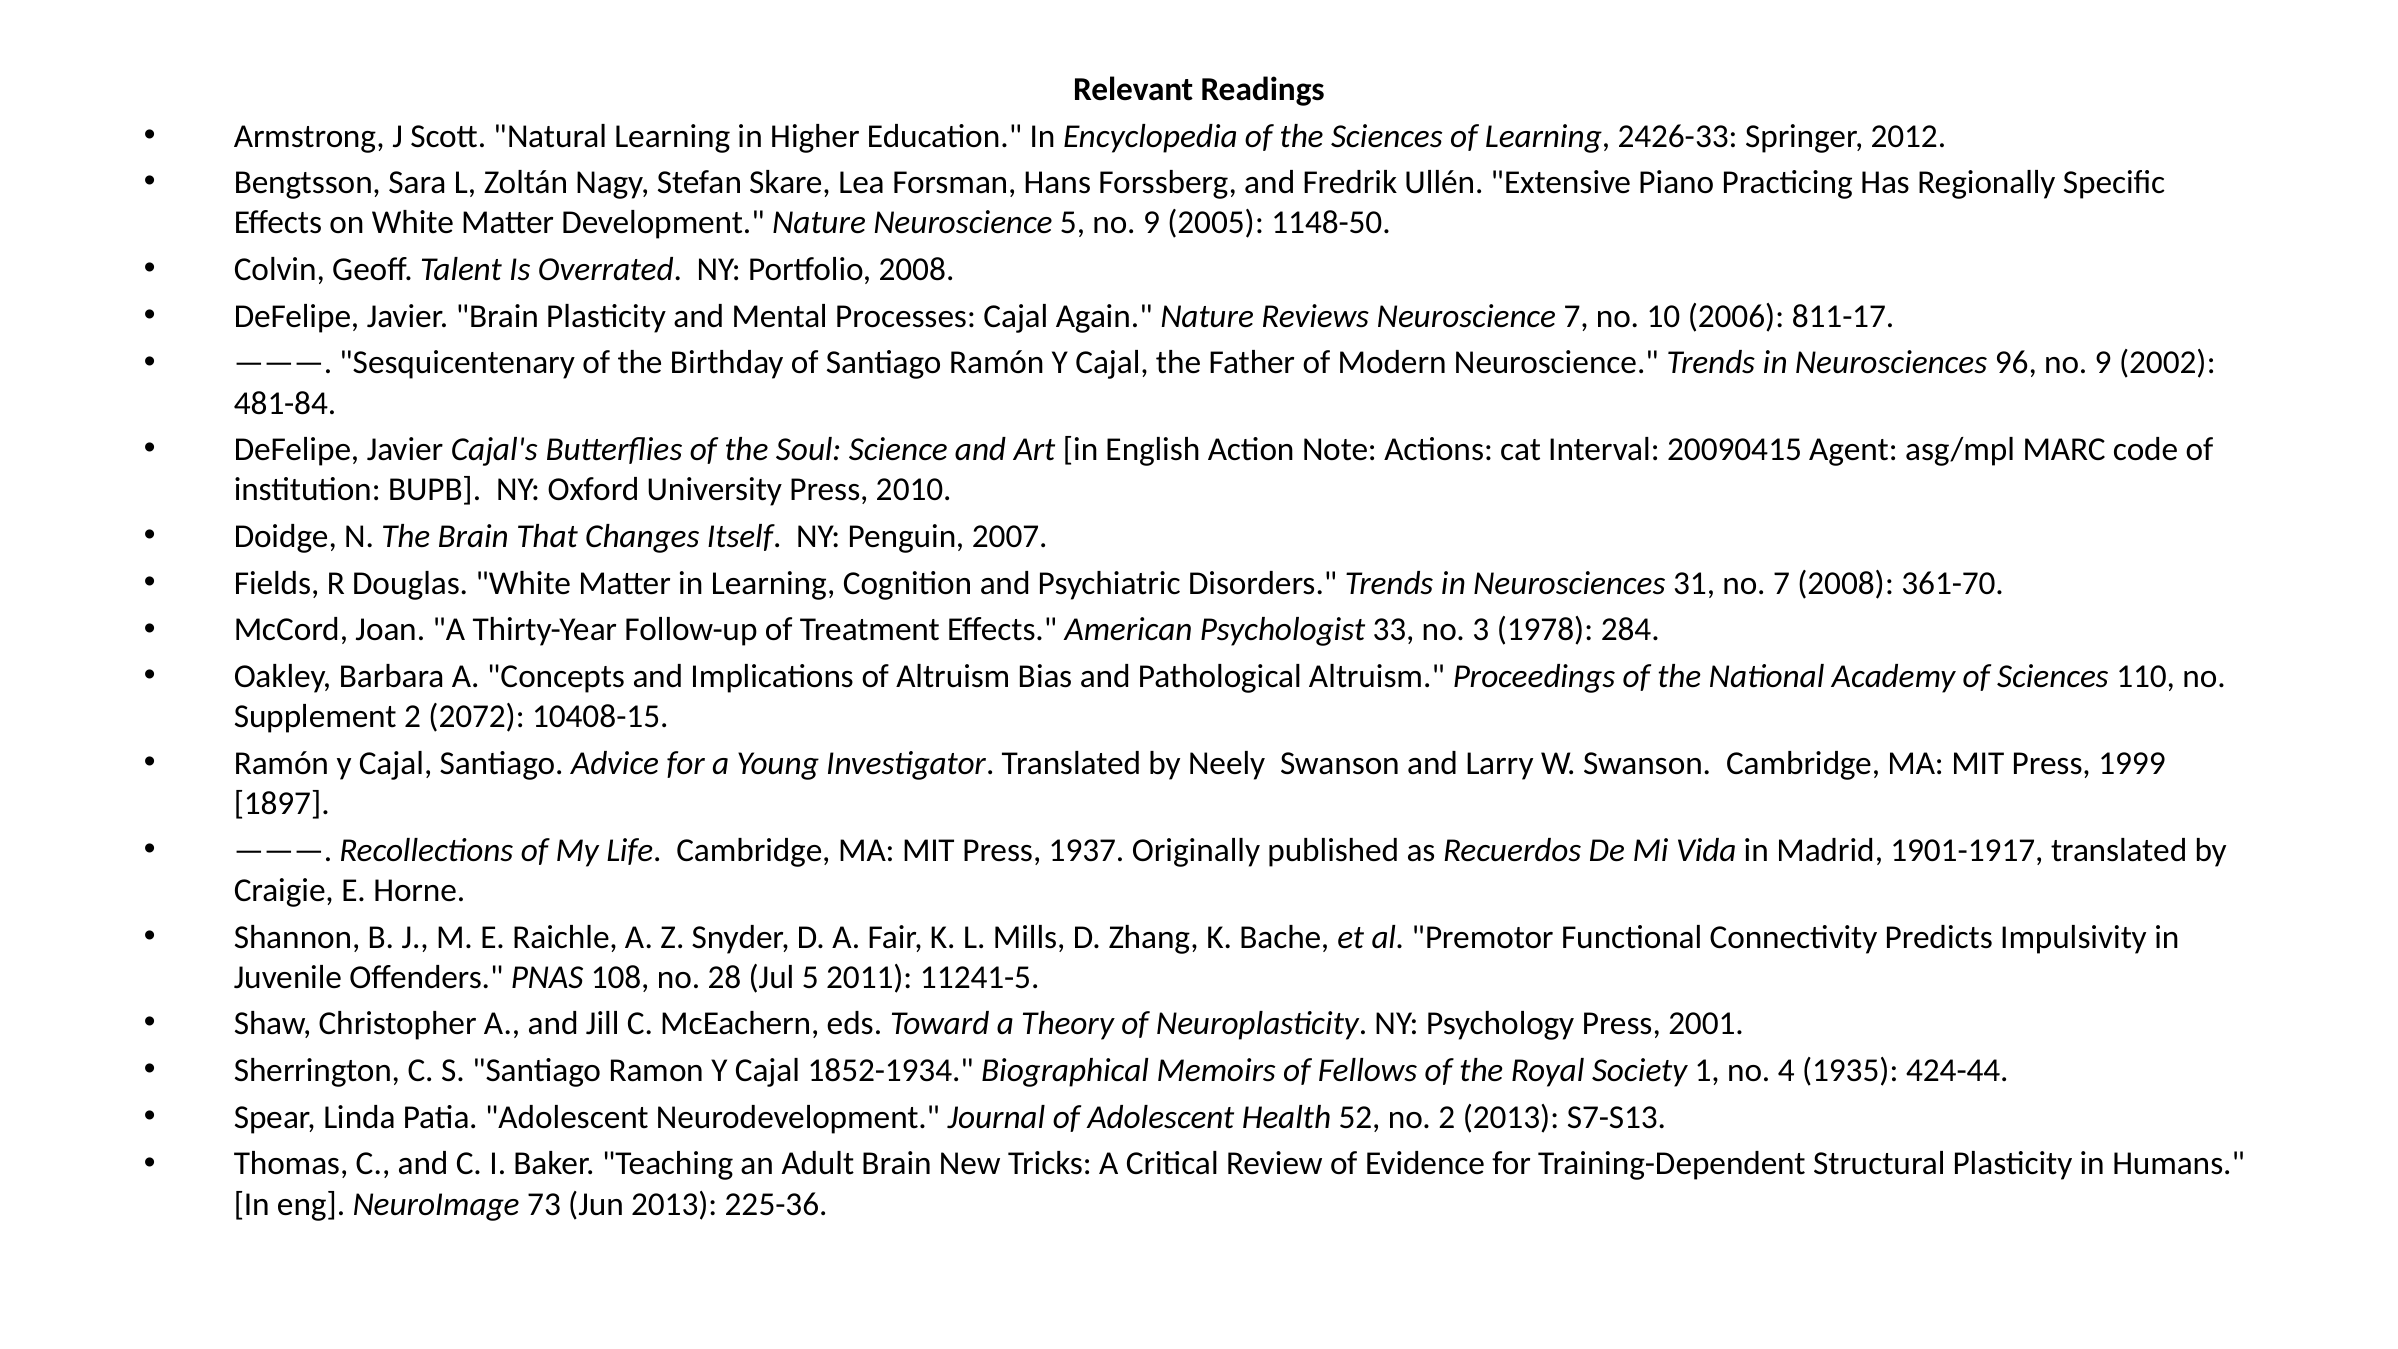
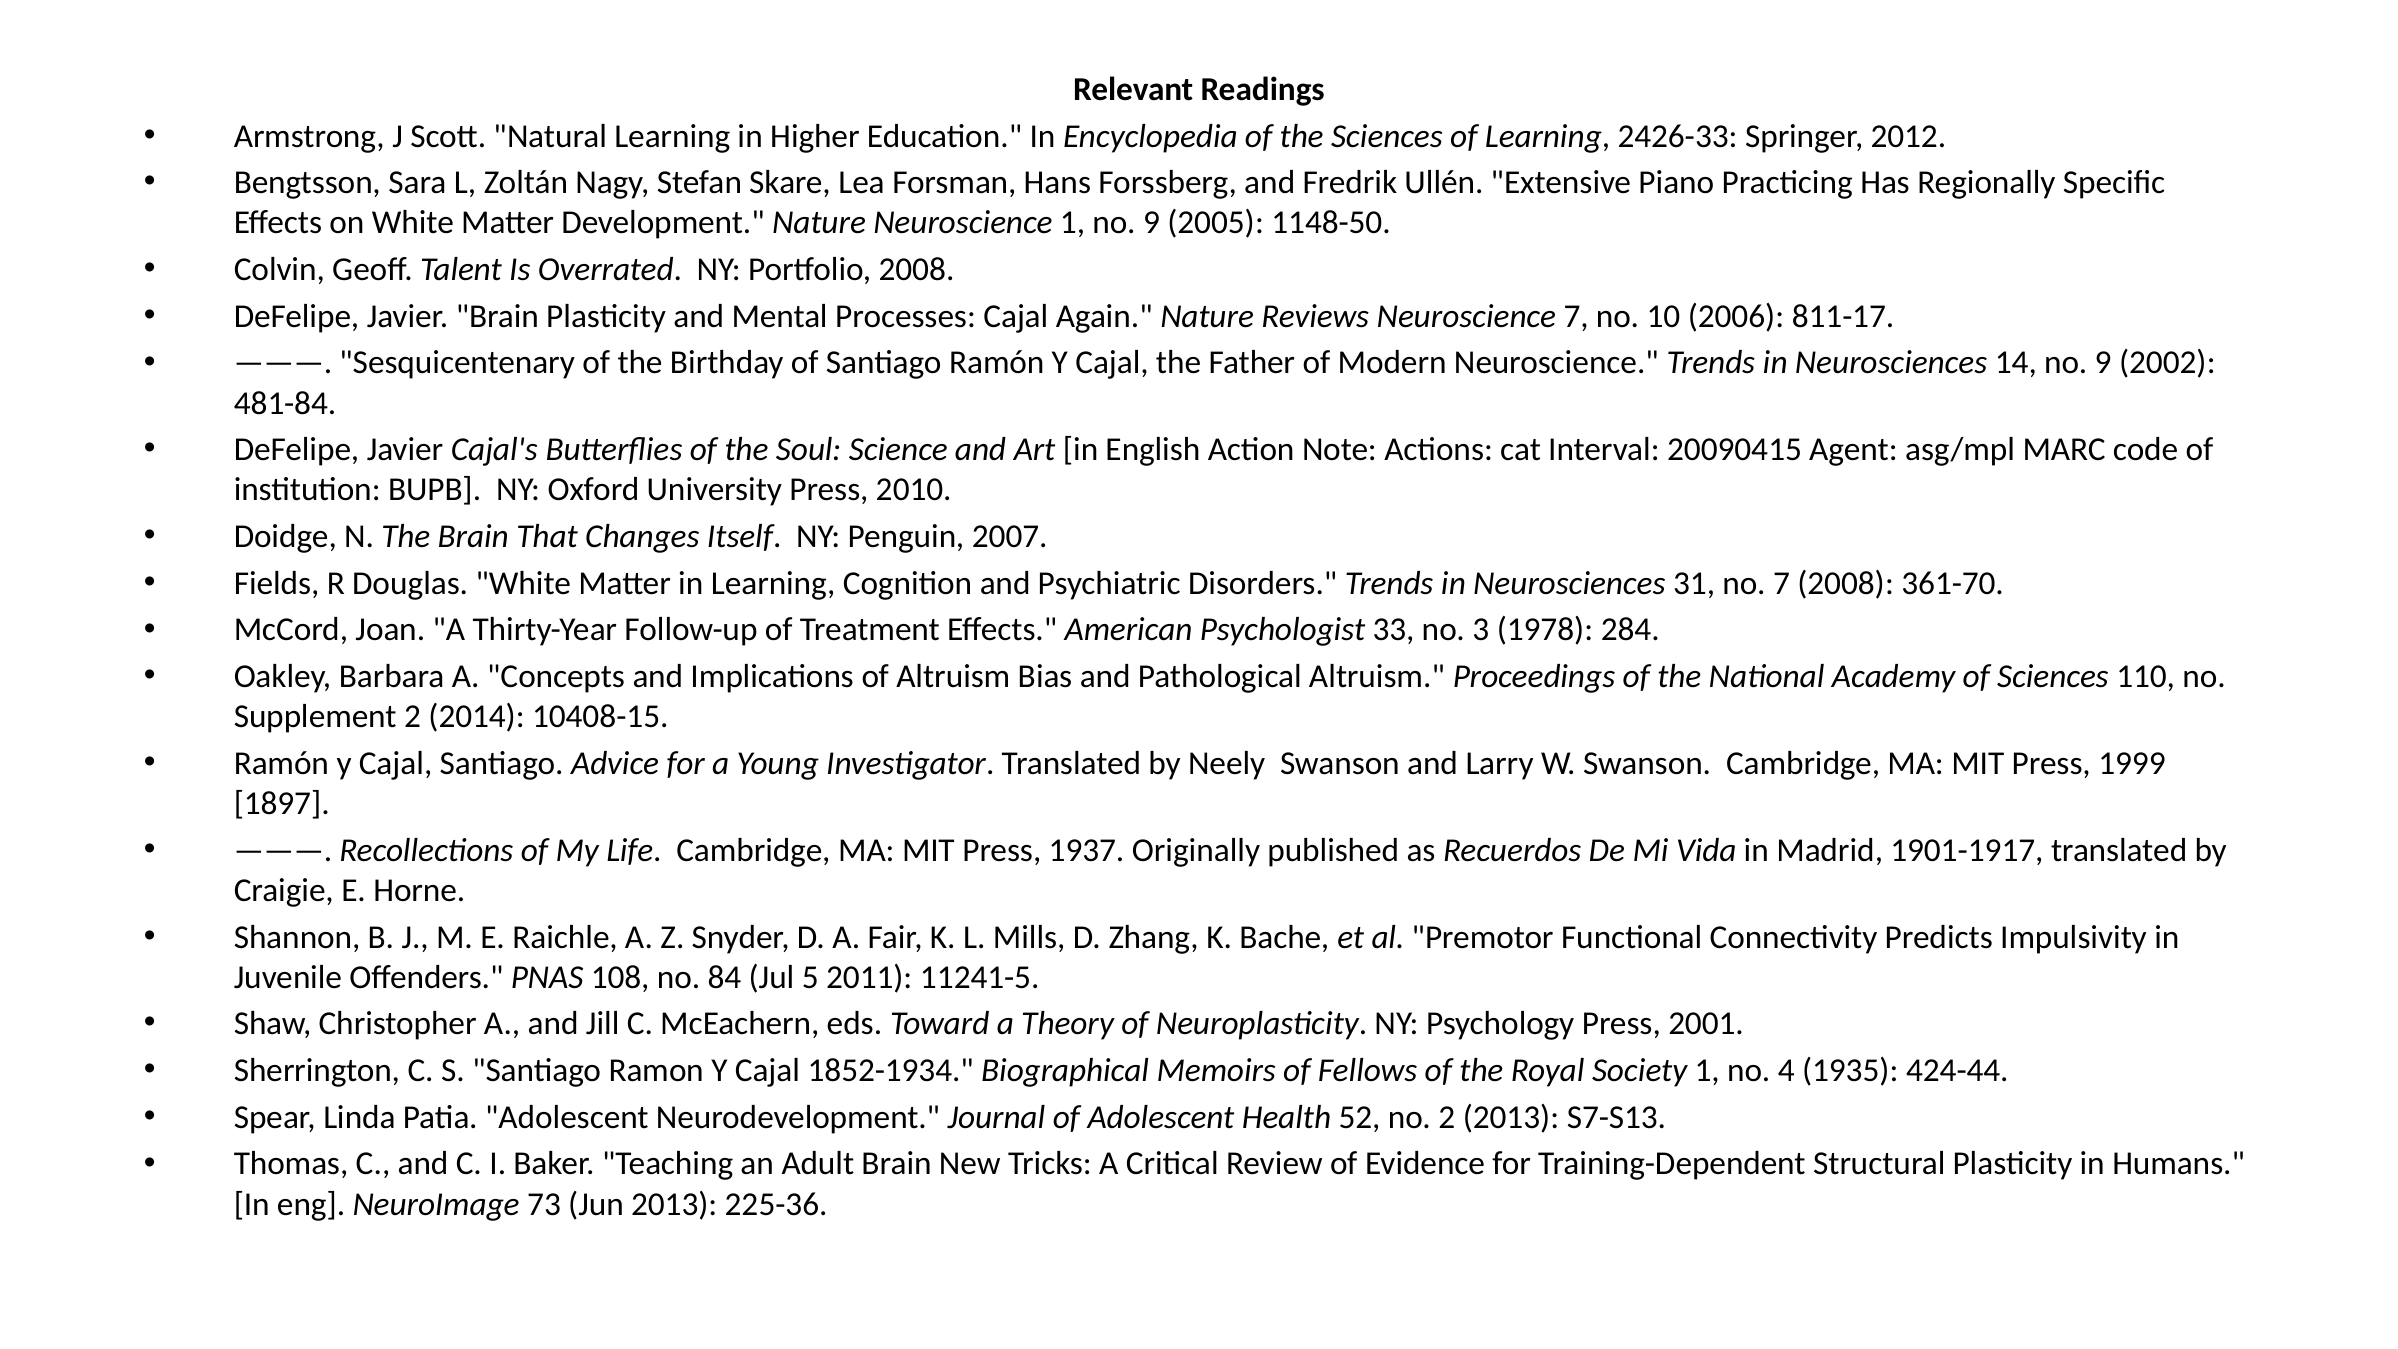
Neuroscience 5: 5 -> 1 (1073, 223)
96: 96 -> 14 (2016, 363)
2072: 2072 -> 2014 (477, 717)
28: 28 -> 84 (724, 977)
